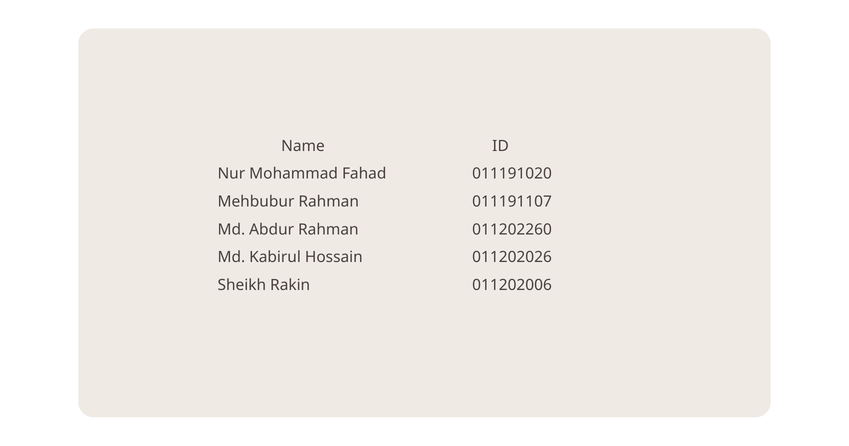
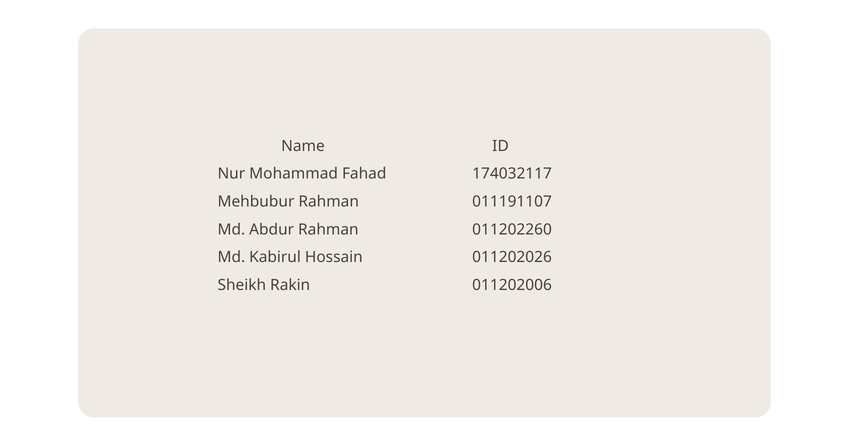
011191020: 011191020 -> 174032117 (512, 174)
